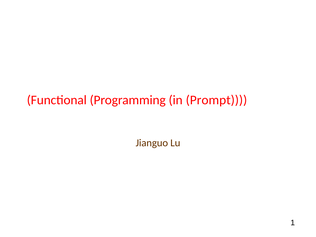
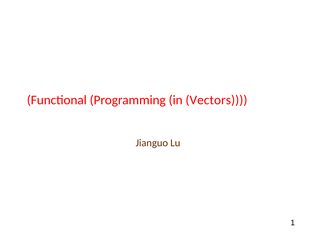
Prompt: Prompt -> Vectors (216, 100)
